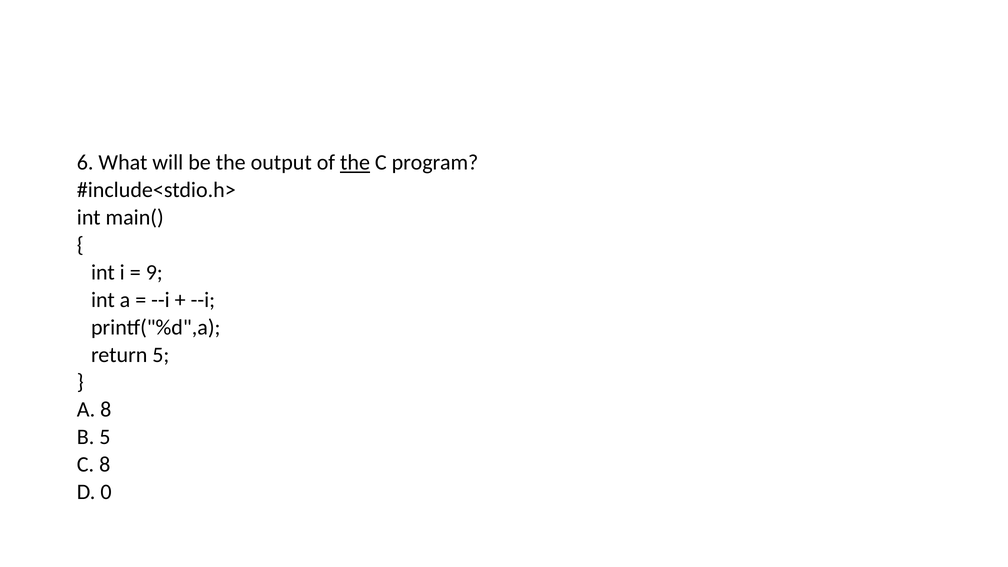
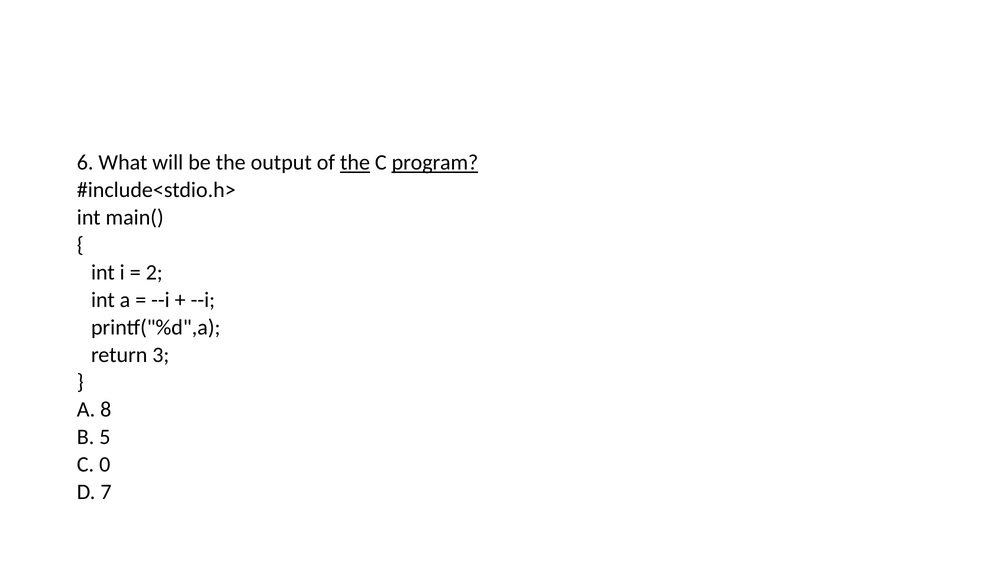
program underline: none -> present (435, 163)
9: 9 -> 2 (154, 272)
return 5: 5 -> 3 (161, 355)
C 8: 8 -> 0 (105, 465)
0: 0 -> 7 (106, 492)
